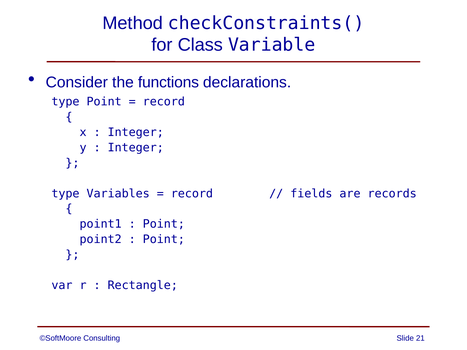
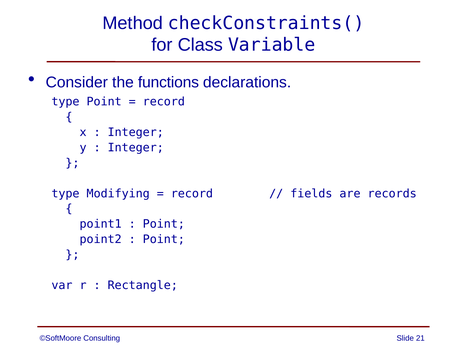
Variables: Variables -> Modifying (118, 194)
